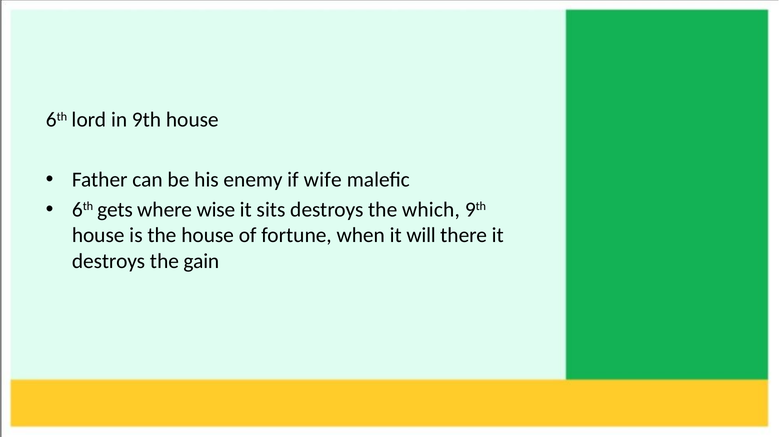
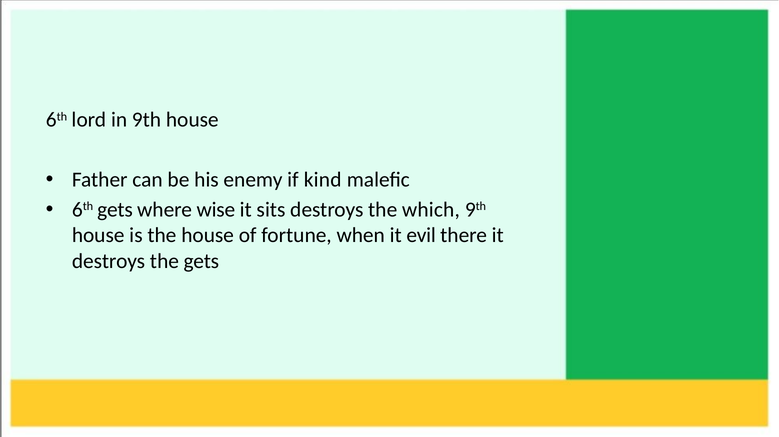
wife: wife -> kind (323, 180)
will: will -> evil (421, 236)
the gain: gain -> gets (201, 261)
